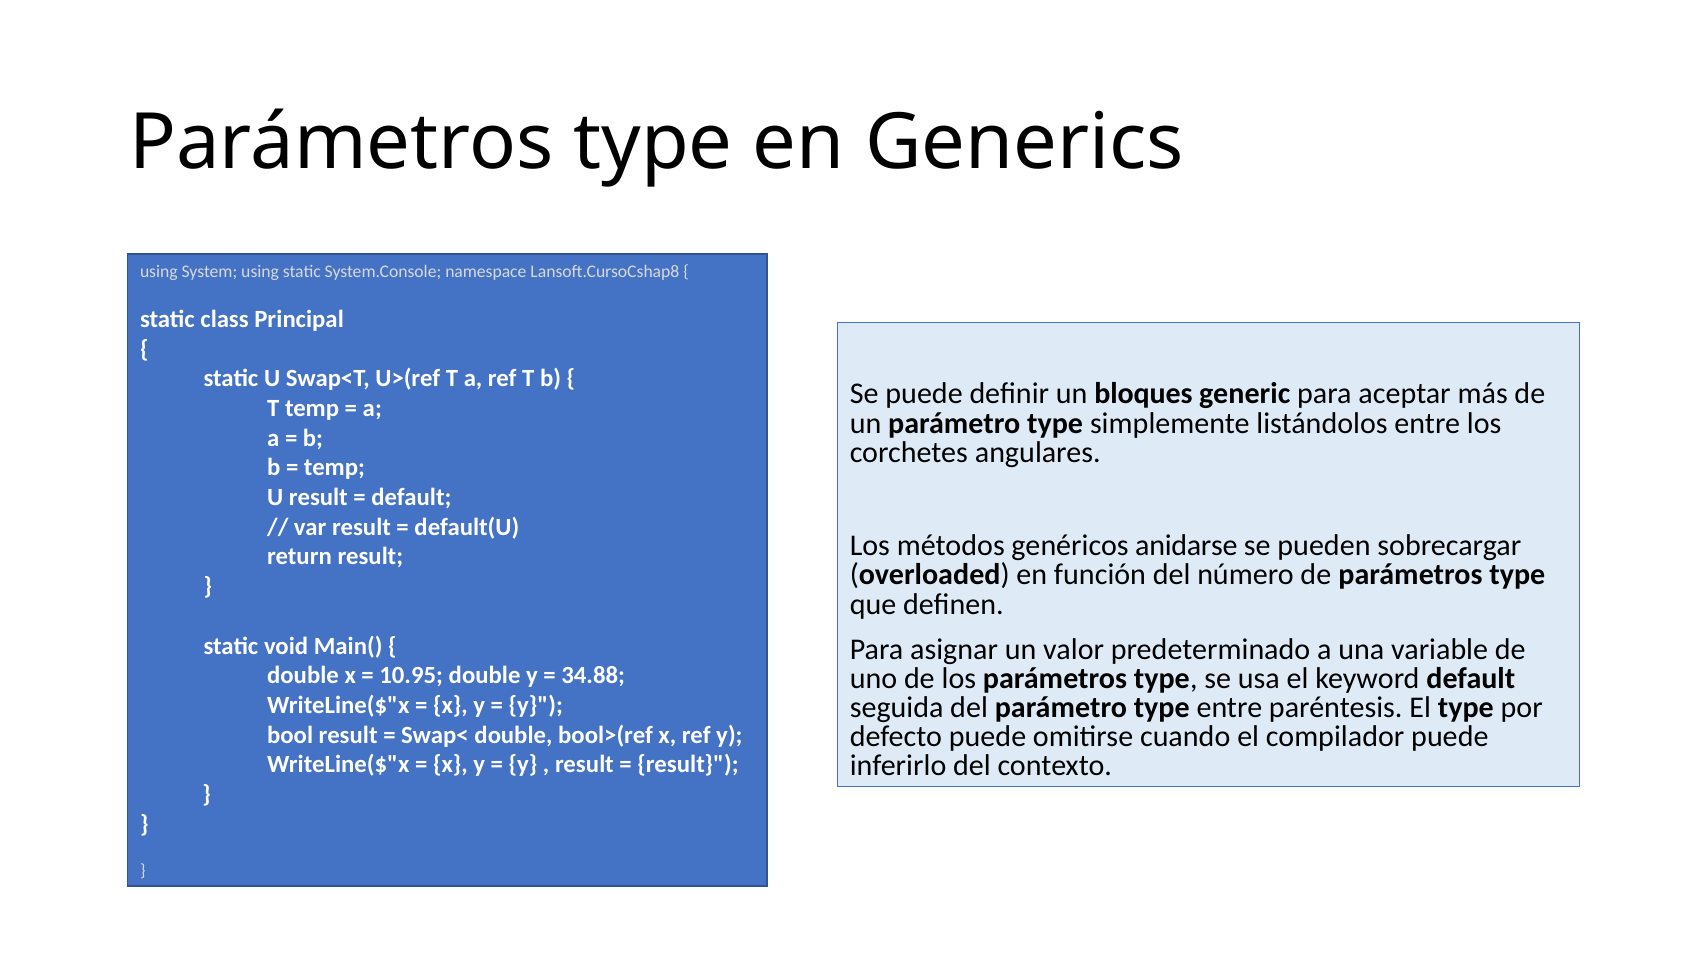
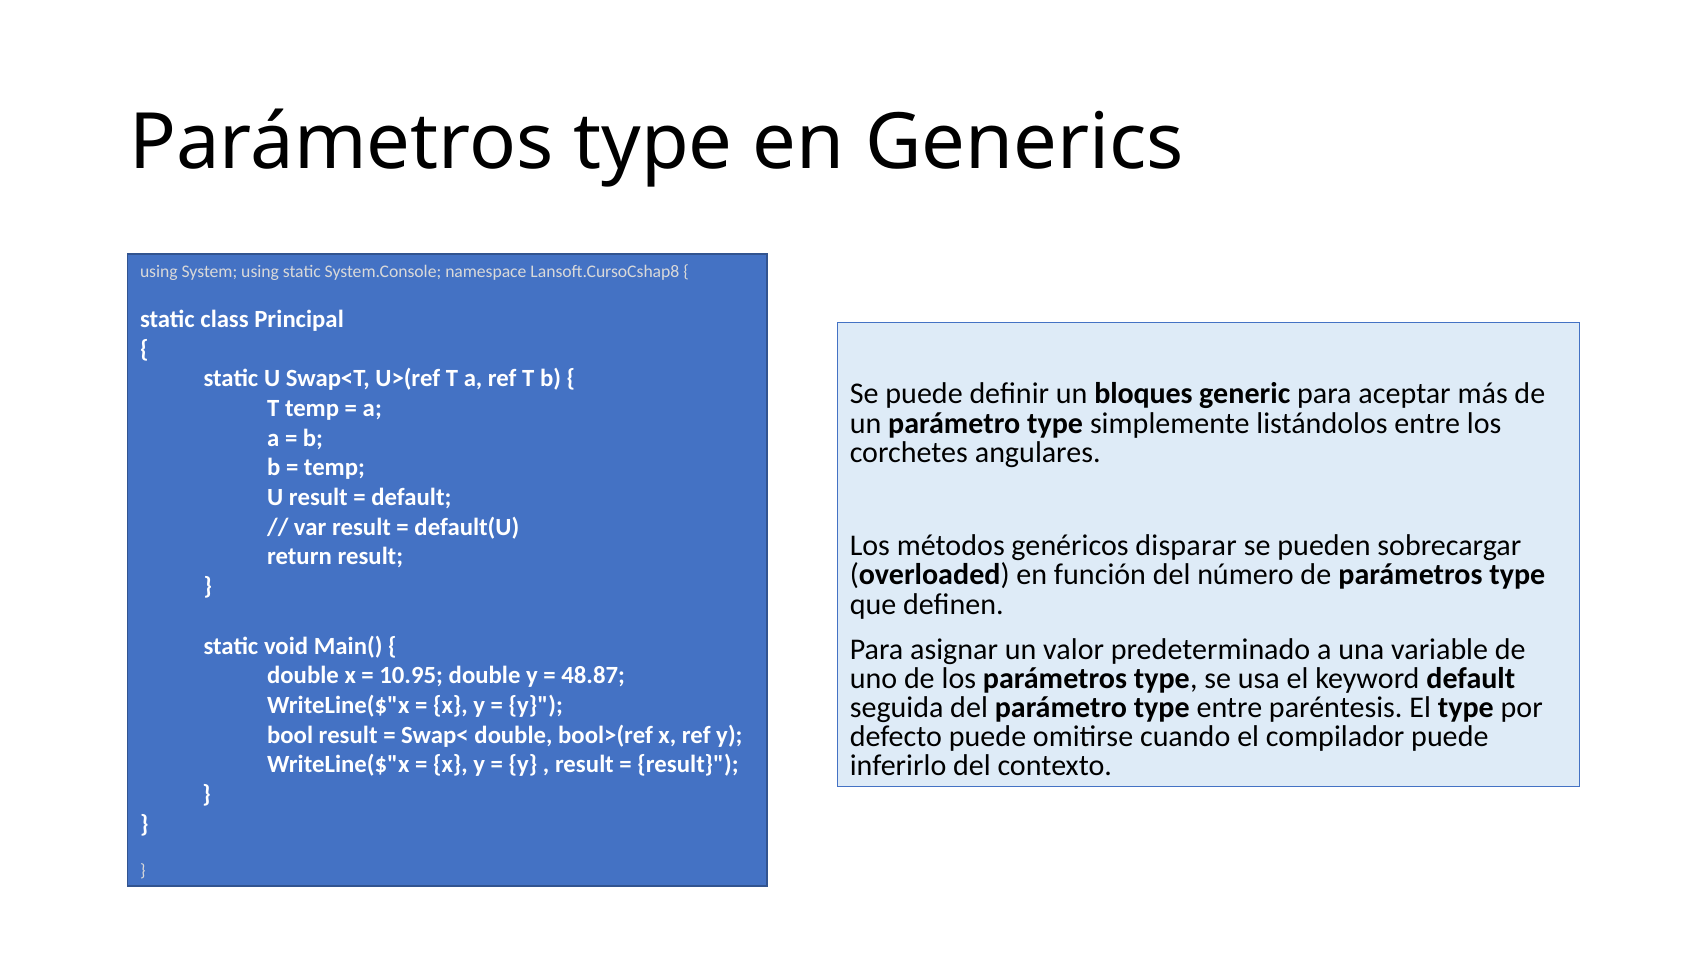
anidarse: anidarse -> disparar (1186, 546)
34.88: 34.88 -> 48.87 (593, 676)
